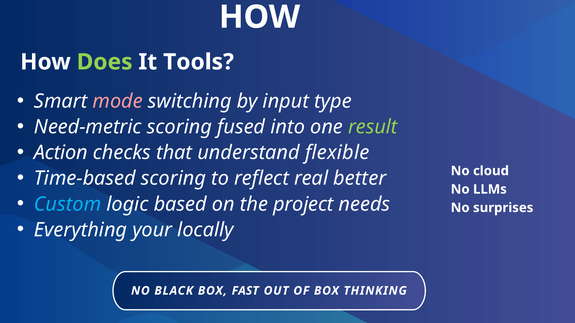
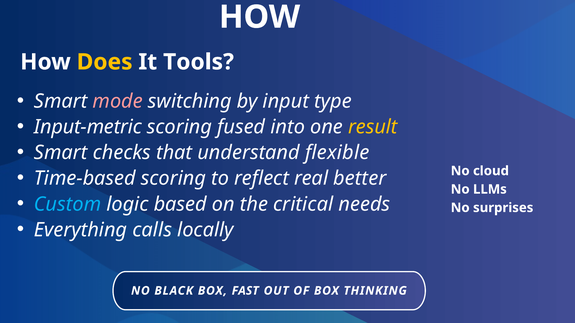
Does colour: light green -> yellow (105, 62)
Need-metric: Need-metric -> Input-metric (88, 127)
result colour: light green -> yellow (373, 127)
Action: Action -> Smart (61, 153)
project: project -> critical (303, 204)
your: your -> calls (152, 230)
